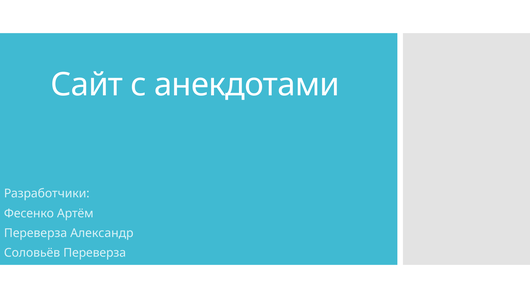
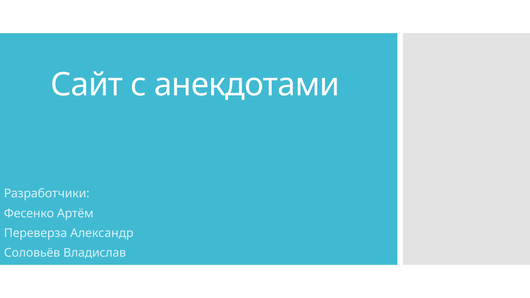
Соловьёв Переверза: Переверза -> Владислав (95, 253)
